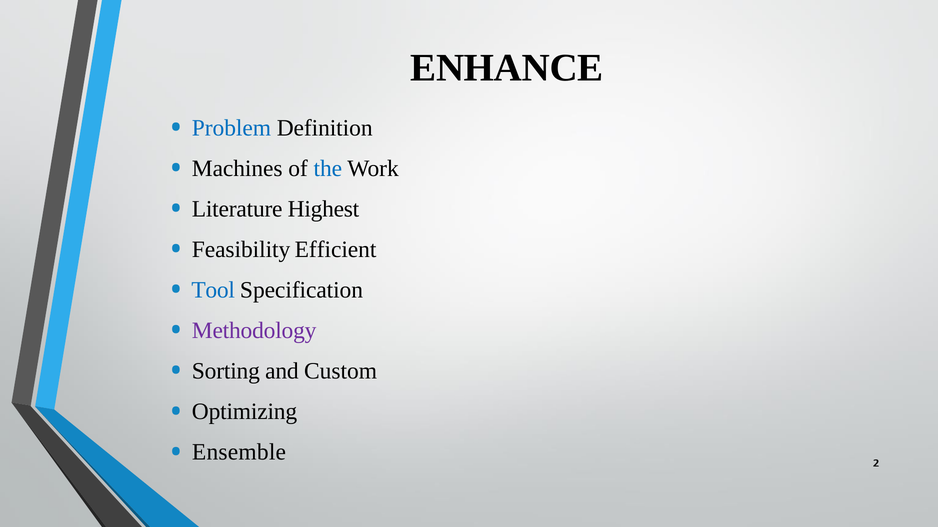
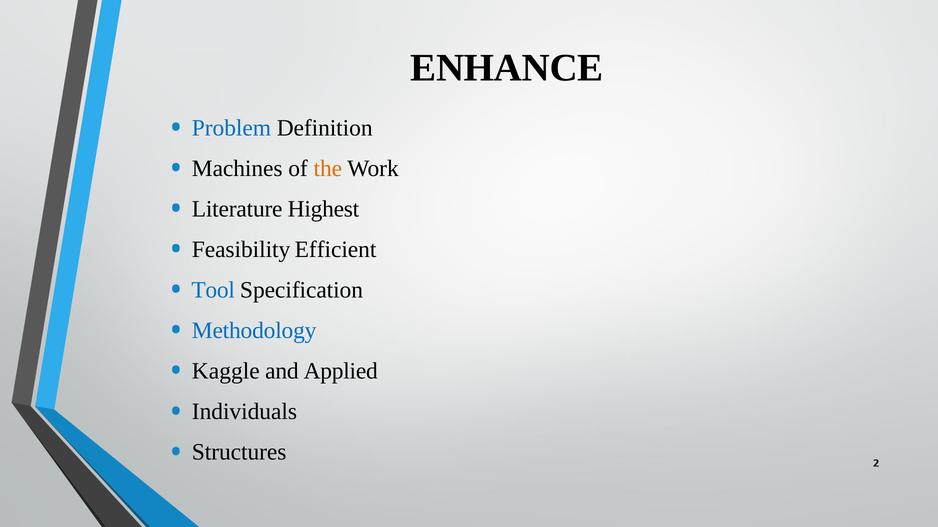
the colour: blue -> orange (328, 169)
Methodology colour: purple -> blue (254, 331)
Sorting: Sorting -> Kaggle (226, 371)
Custom: Custom -> Applied (341, 371)
Optimizing: Optimizing -> Individuals (244, 412)
Ensemble: Ensemble -> Structures (239, 453)
